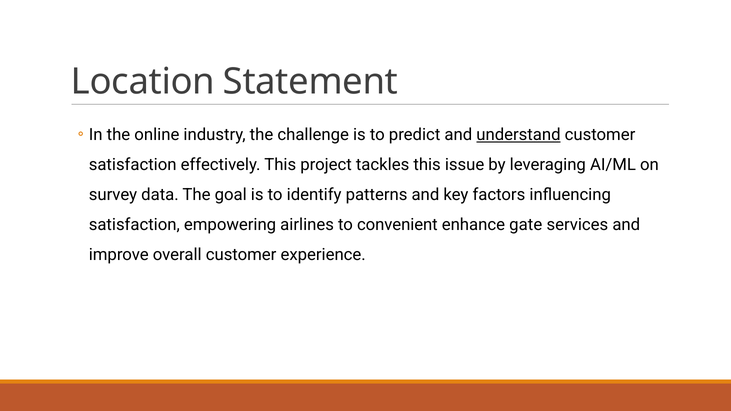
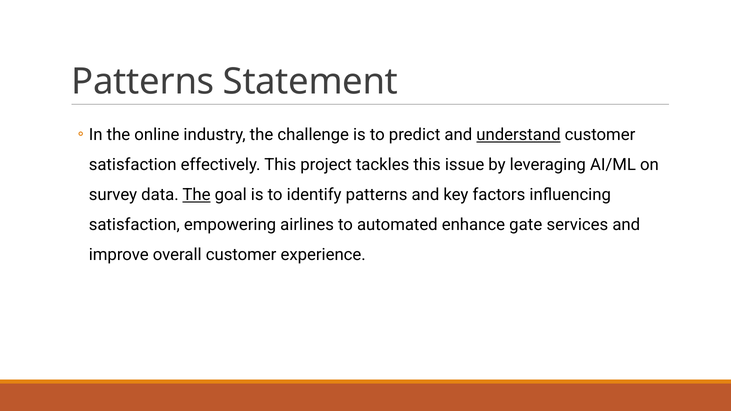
Location: Location -> Patterns (143, 82)
The underline: none -> present (197, 195)
convenient: convenient -> automated (397, 225)
